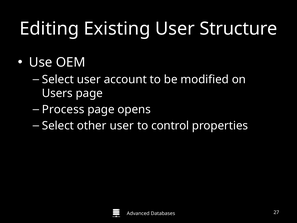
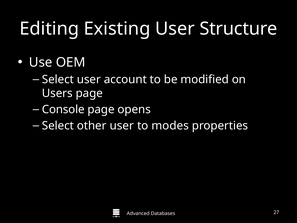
Process: Process -> Console (63, 109)
control: control -> modes (170, 126)
